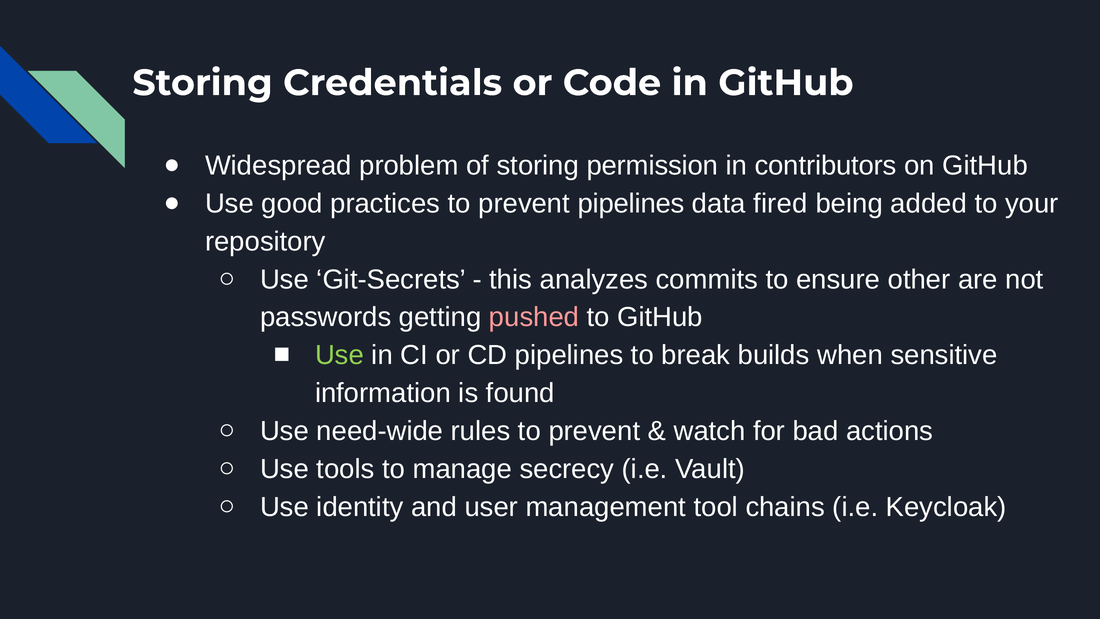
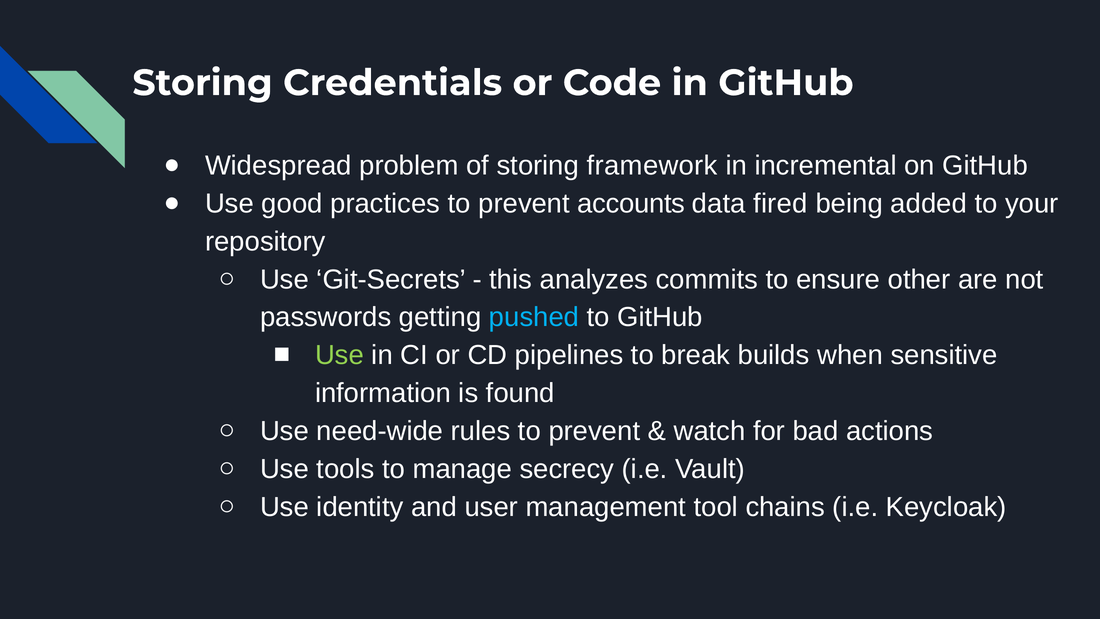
permission: permission -> framework (652, 166)
contributors: contributors -> incremental (826, 166)
prevent pipelines: pipelines -> accounts (631, 203)
pushed colour: pink -> light blue (534, 317)
